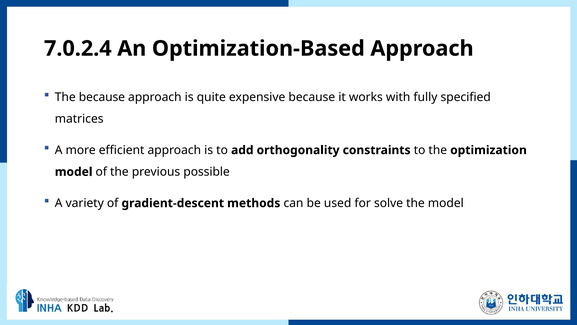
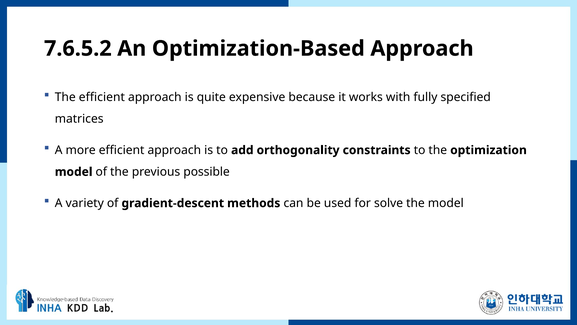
7.0.2.4: 7.0.2.4 -> 7.6.5.2 (78, 48)
The because: because -> efficient (102, 97)
